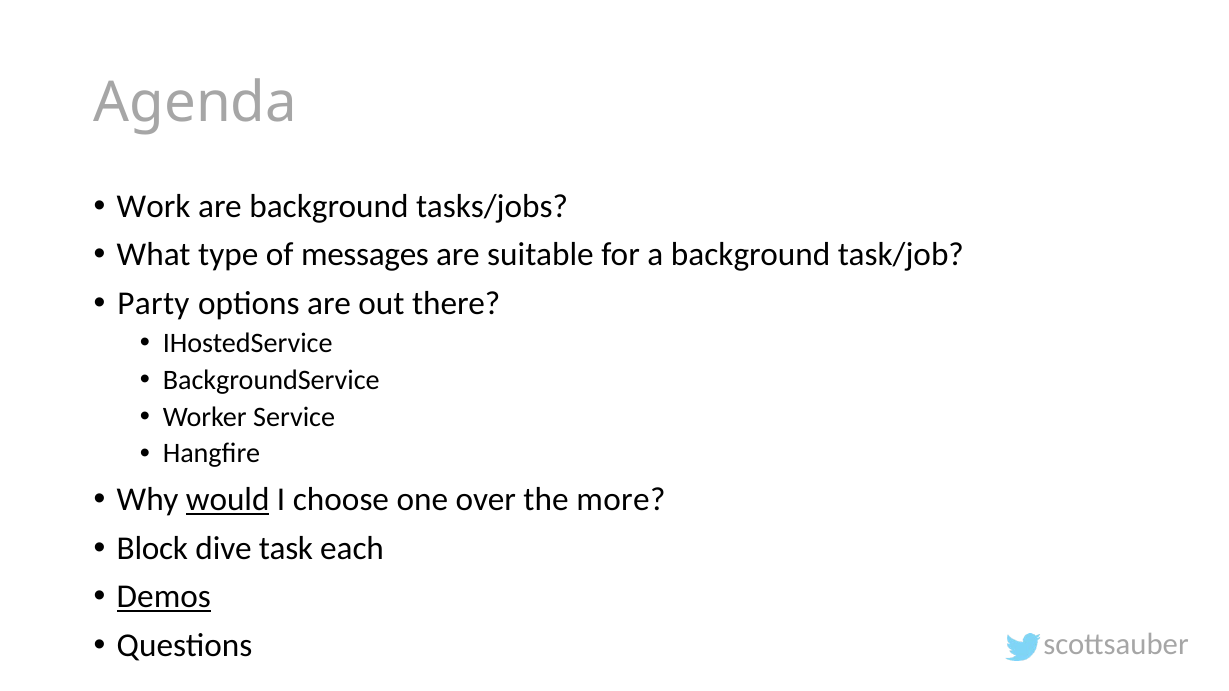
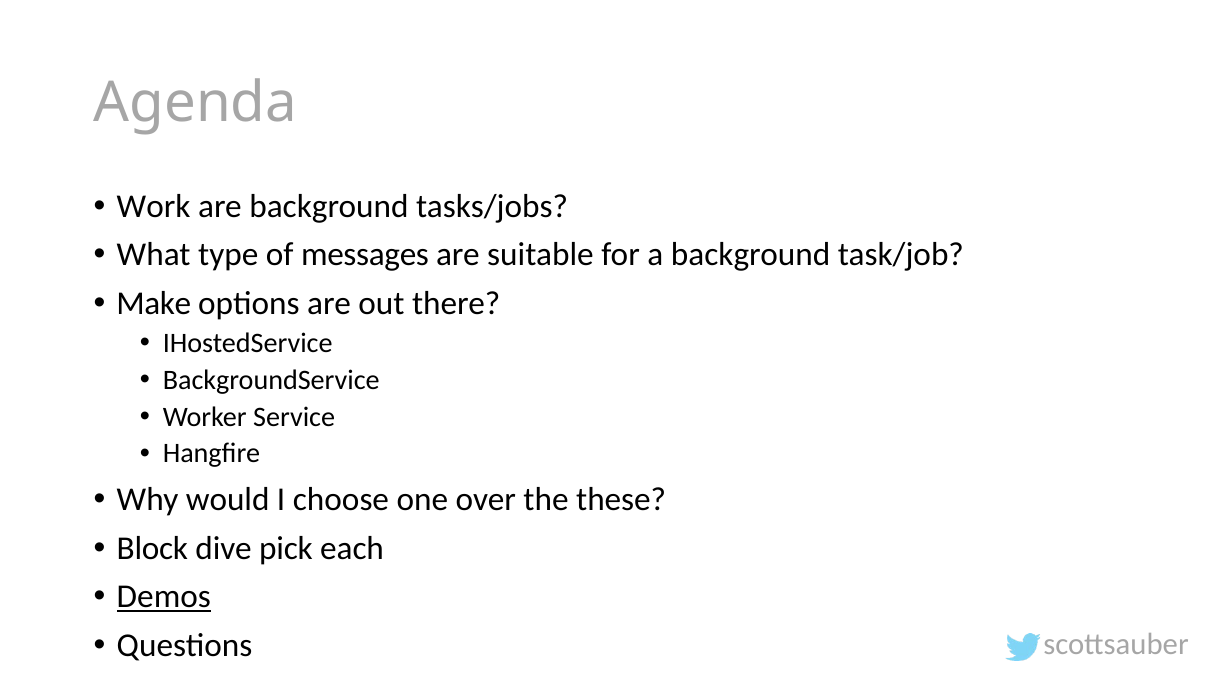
Party: Party -> Make (154, 304)
would underline: present -> none (228, 500)
more: more -> these (621, 500)
task: task -> pick (286, 549)
